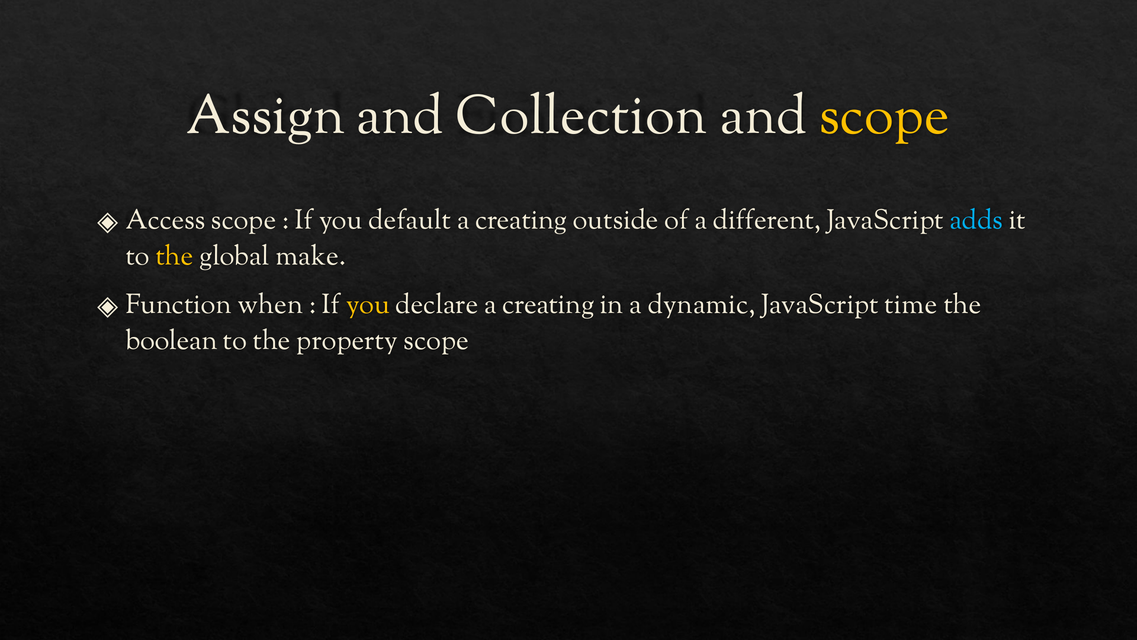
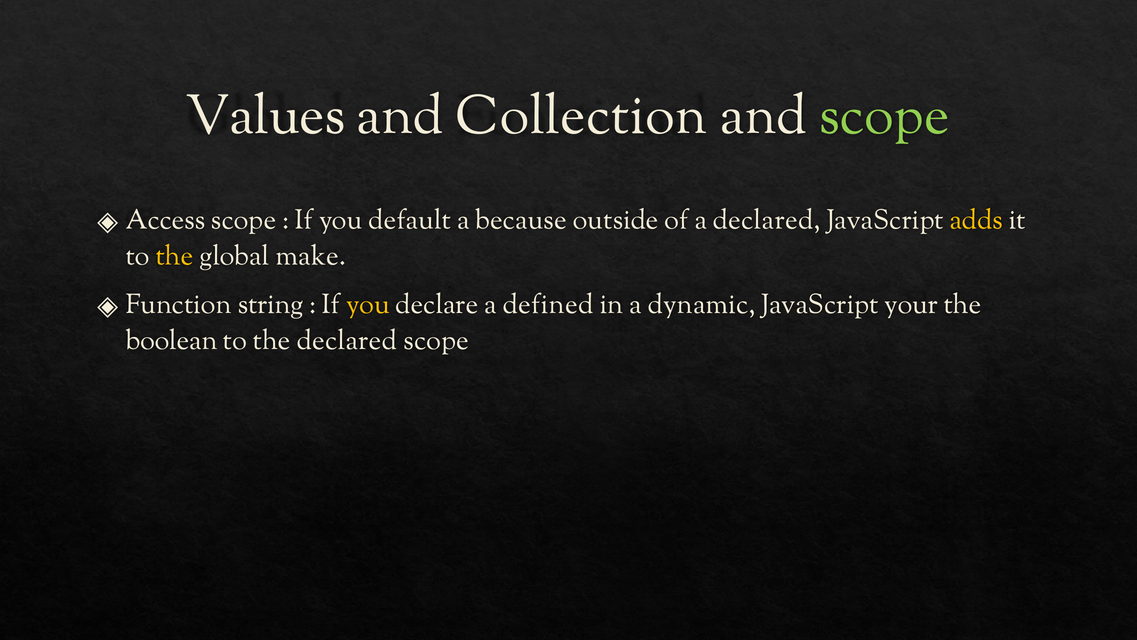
Assign: Assign -> Values (266, 115)
scope colour: yellow -> light green (884, 115)
creating: creating -> because (521, 219)
a different: different -> declared (767, 219)
adds colour: light blue -> yellow (976, 219)
when: when -> string (271, 304)
declare a creating: creating -> defined (548, 304)
time: time -> your (911, 304)
the property: property -> declared (347, 340)
